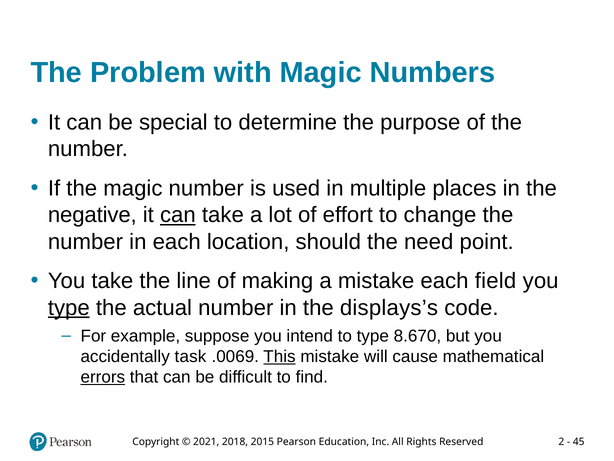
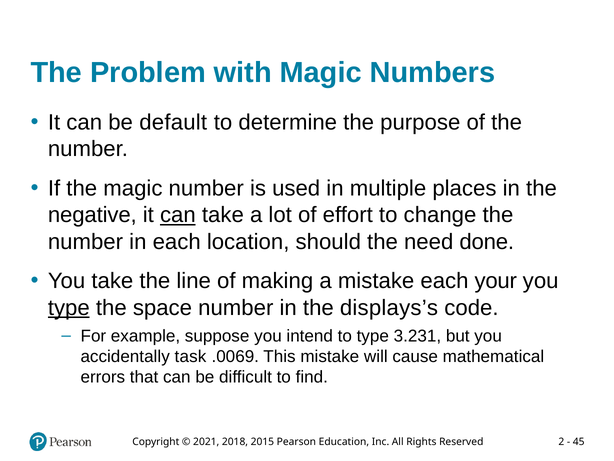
special: special -> default (173, 122)
point: point -> done (487, 241)
field: field -> your (496, 281)
actual: actual -> space (162, 307)
8.670: 8.670 -> 3.231 (417, 336)
This underline: present -> none (279, 356)
errors underline: present -> none (103, 377)
